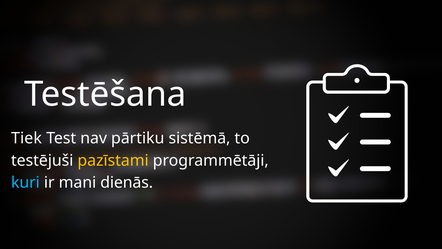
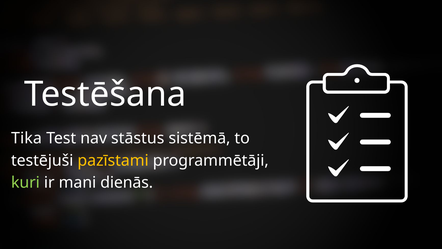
Tiek: Tiek -> Tika (27, 138)
pārtiku: pārtiku -> stāstus (138, 138)
kuri colour: light blue -> light green (25, 182)
